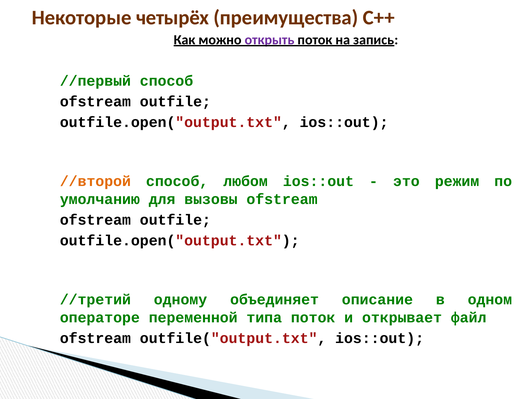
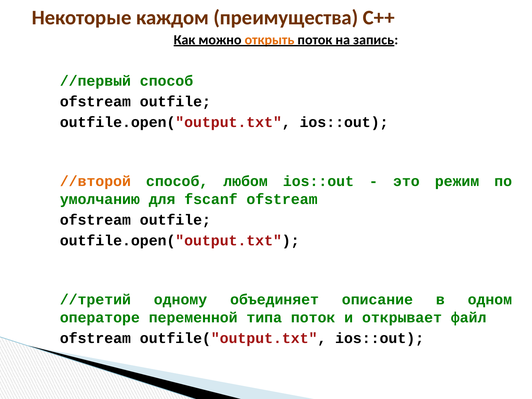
четырёх: четырёх -> каждом (173, 18)
открыть colour: purple -> orange (270, 40)
вызовы: вызовы -> fscanf (211, 199)
